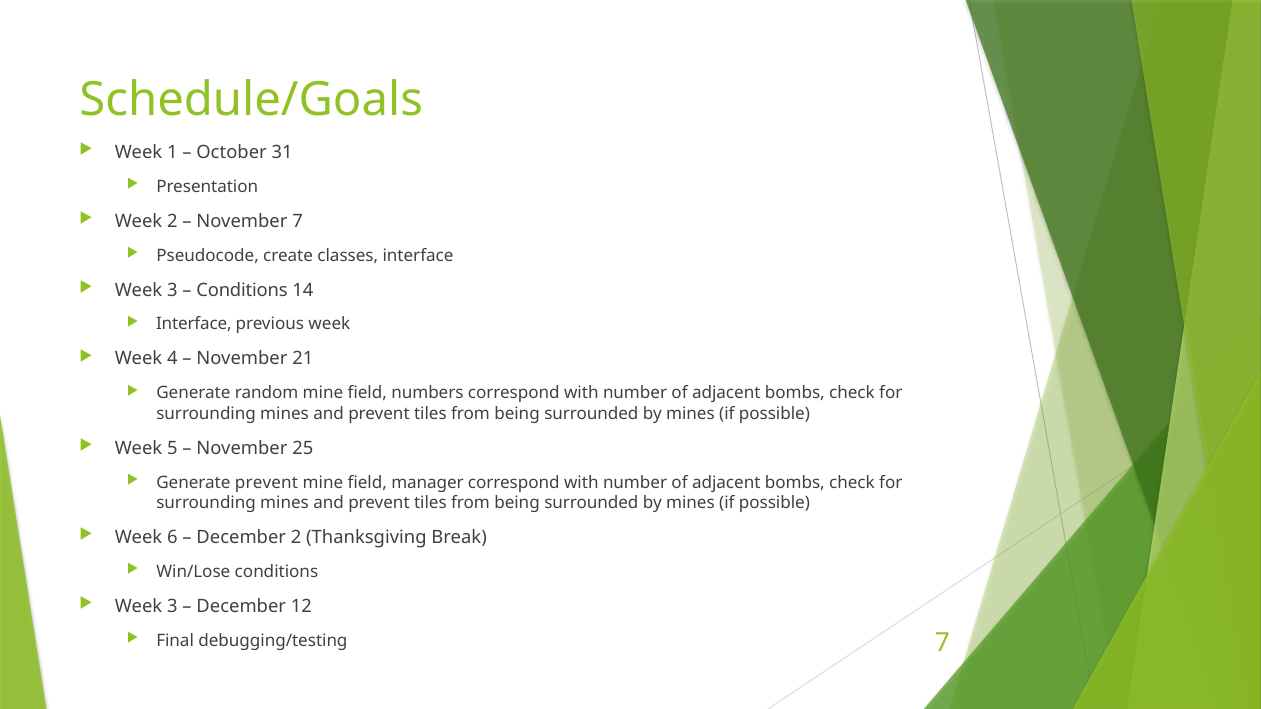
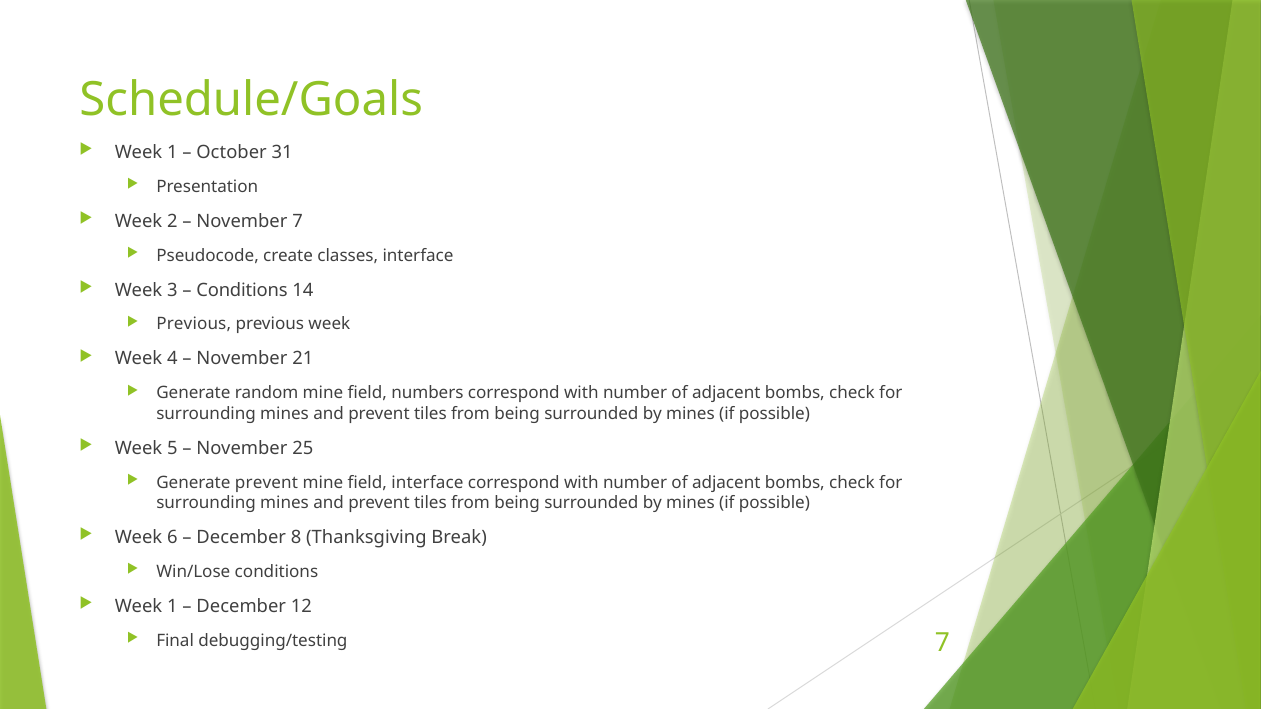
Interface: Interface -> Previous (194, 324)
field manager: manager -> interface (427, 483)
December 2: 2 -> 8 (296, 538)
3: 3 -> 1 (172, 607)
